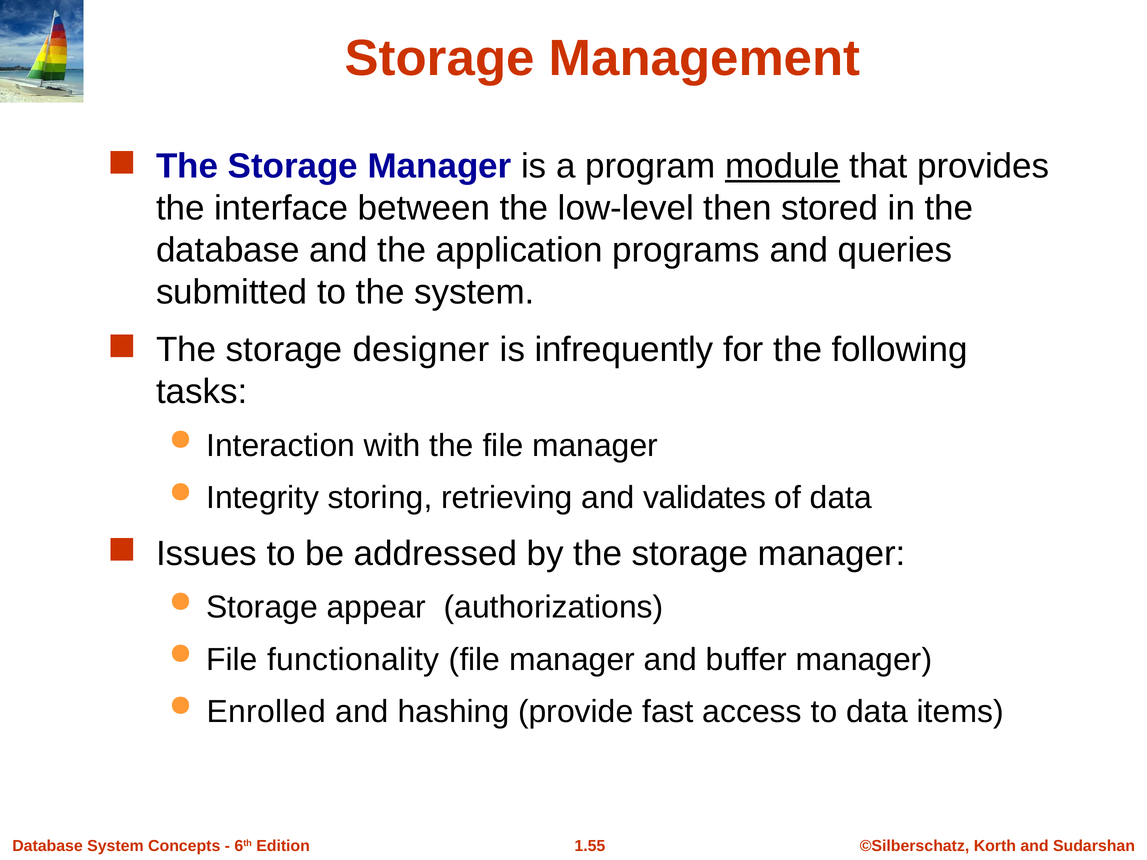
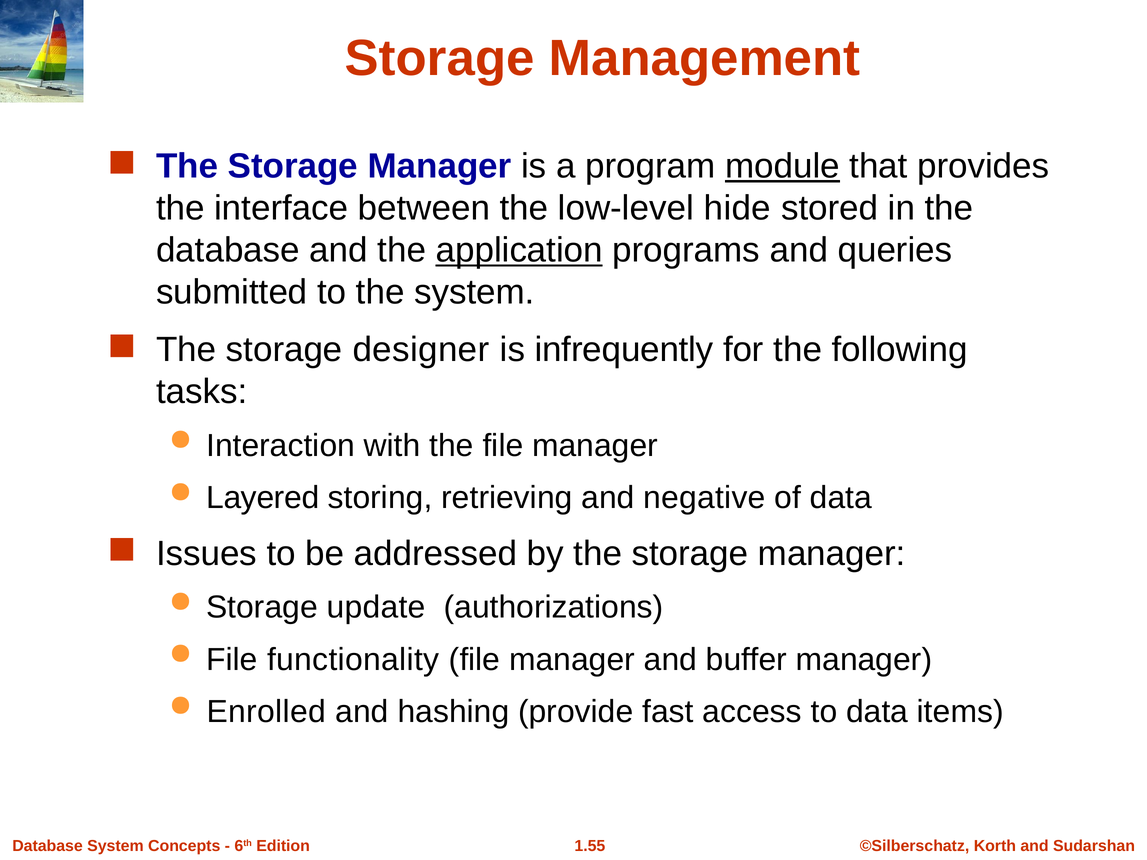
then: then -> hide (737, 208)
application underline: none -> present (519, 250)
Integrity: Integrity -> Layered (263, 498)
validates: validates -> negative (704, 498)
appear: appear -> update (376, 608)
